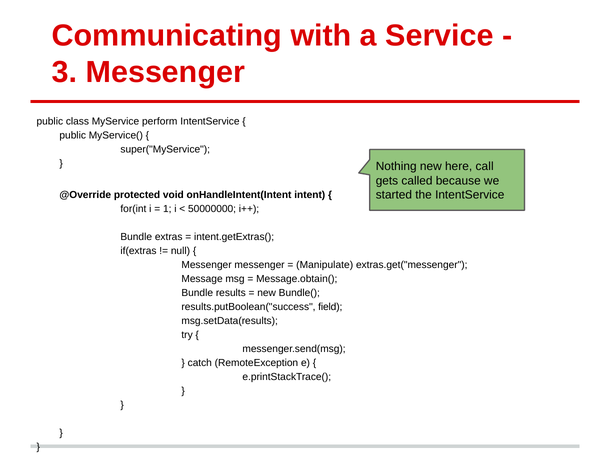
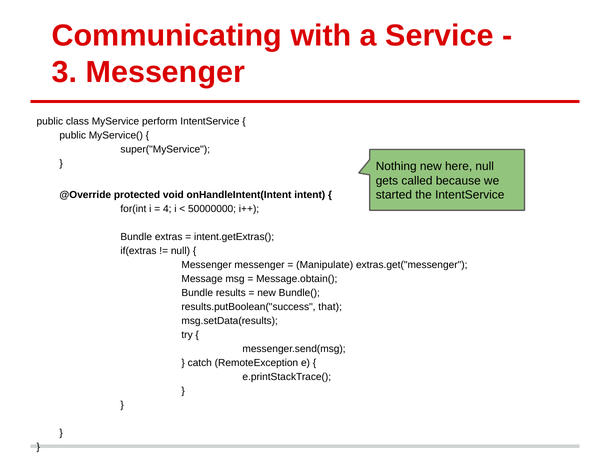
here call: call -> null (485, 167)
1: 1 -> 4 (167, 209)
field: field -> that (330, 307)
